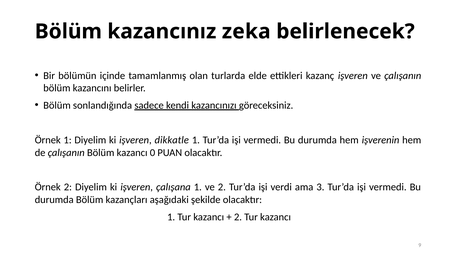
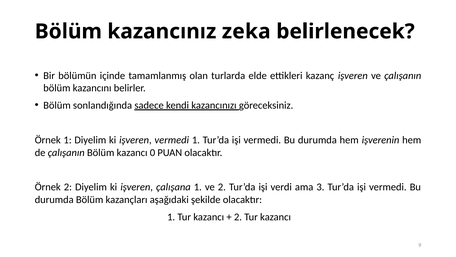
işveren dikkatle: dikkatle -> vermedi (172, 140)
